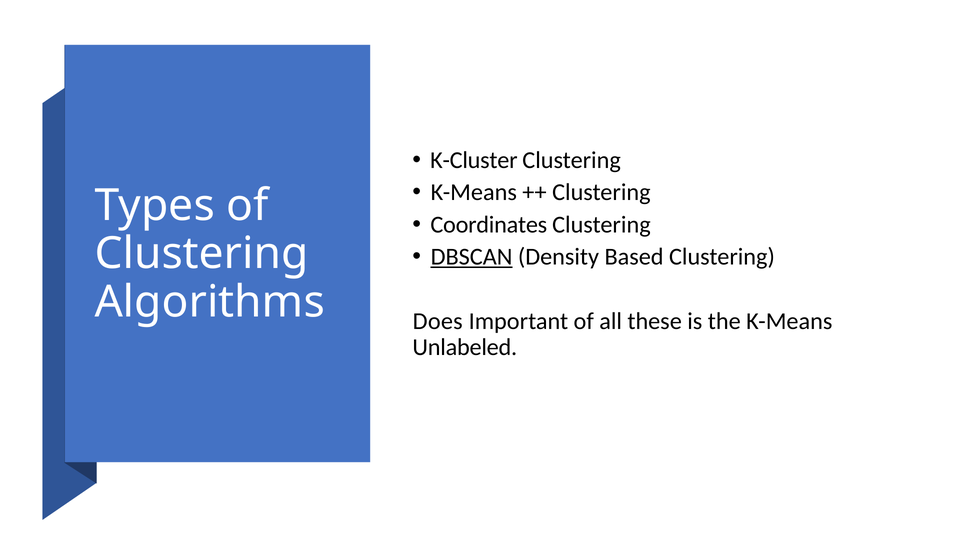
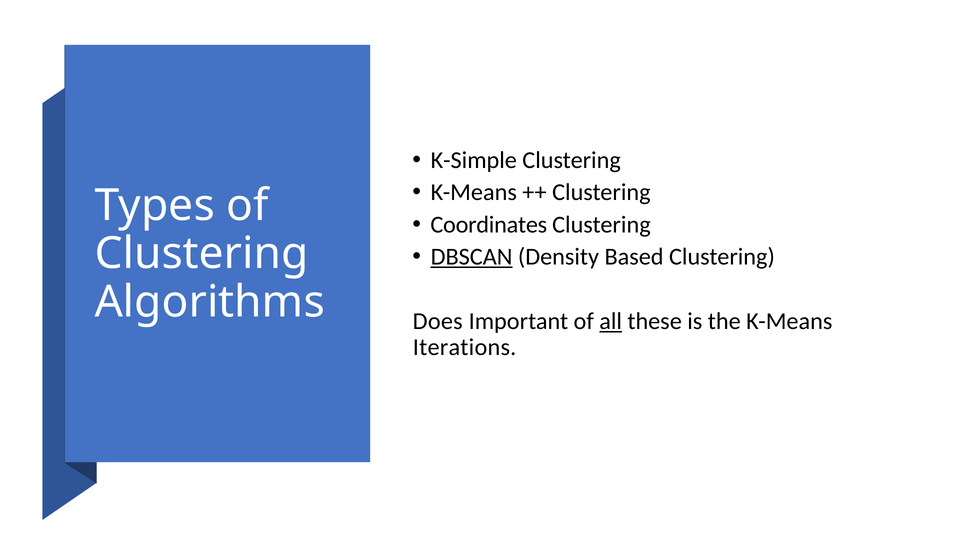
K-Cluster: K-Cluster -> K-Simple (474, 160)
all underline: none -> present (611, 322)
Unlabeled: Unlabeled -> Iterations (465, 348)
